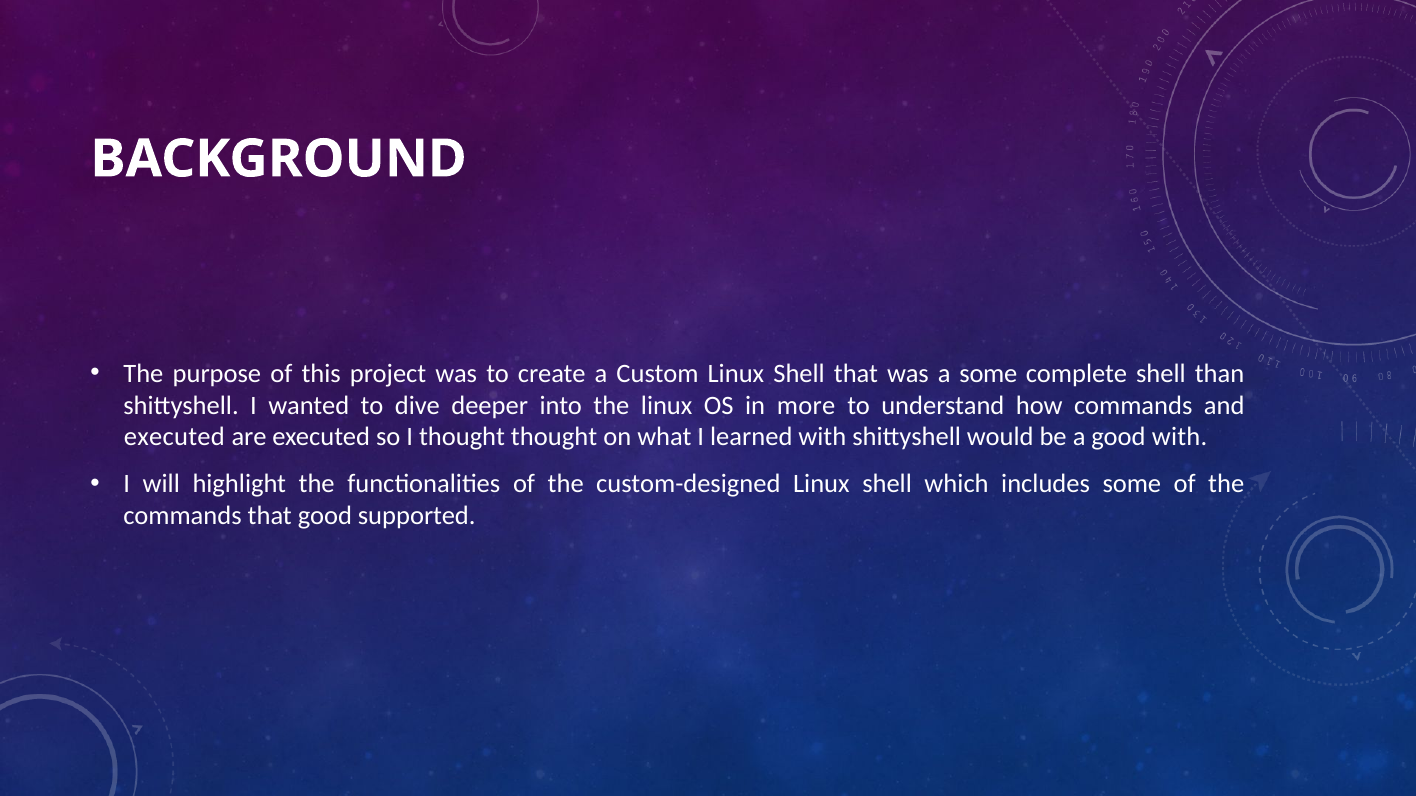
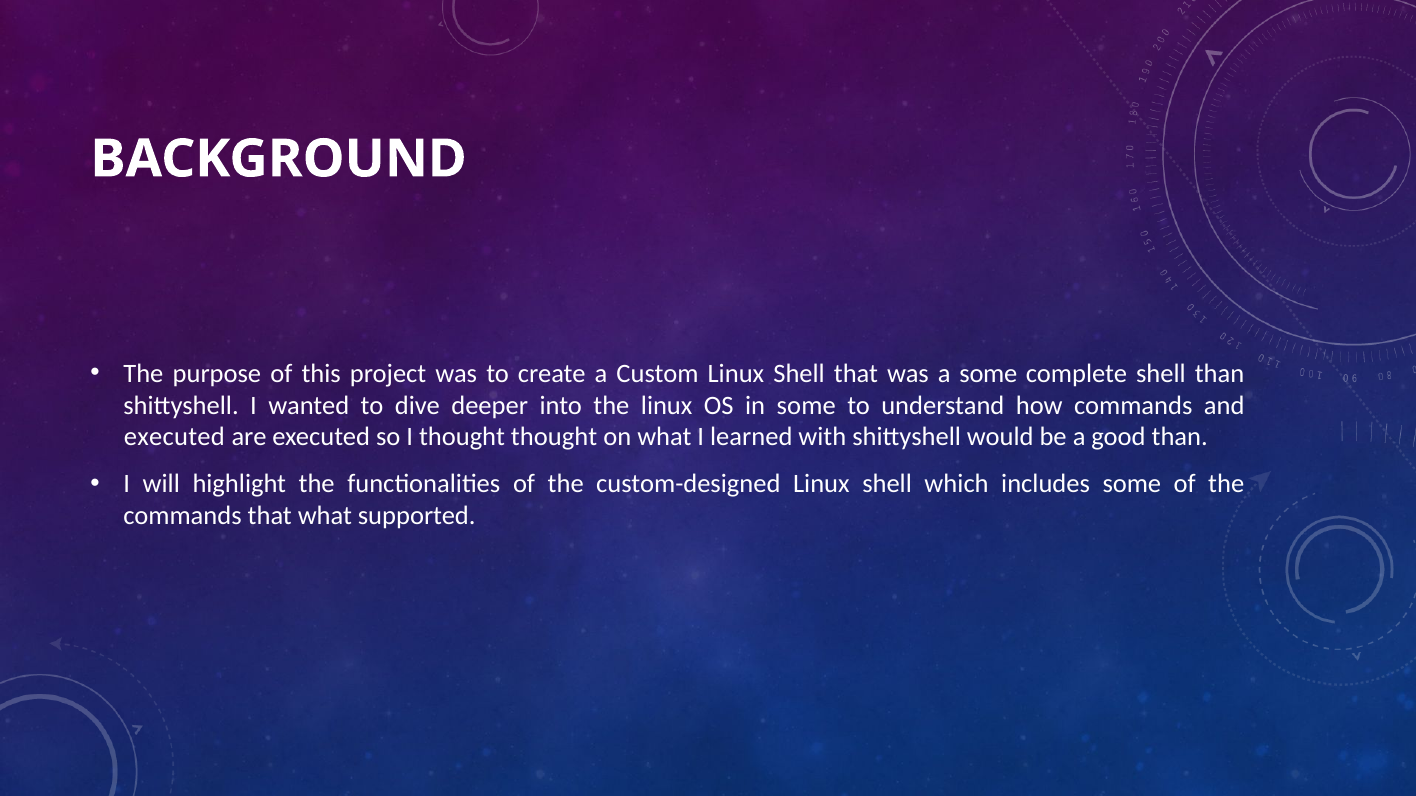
in more: more -> some (806, 406)
good with: with -> than (1180, 437)
that good: good -> what (325, 516)
